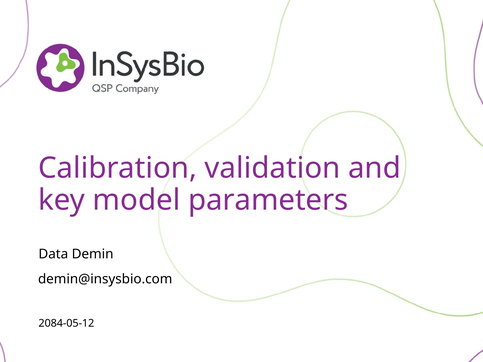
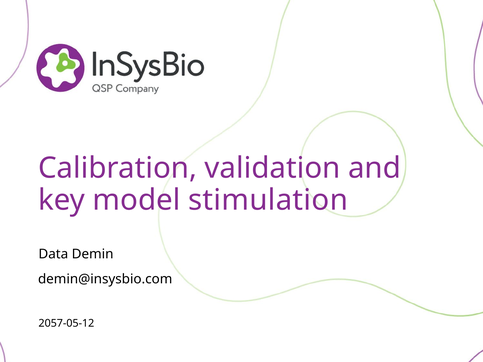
parameters: parameters -> stimulation (268, 200)
2084-05-12: 2084-05-12 -> 2057-05-12 (66, 324)
